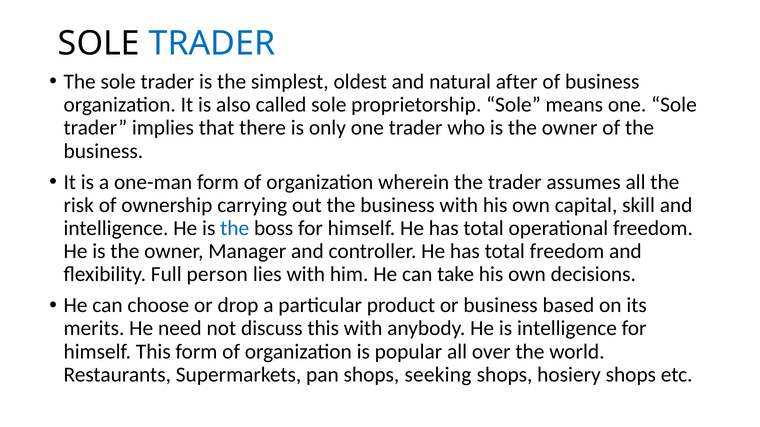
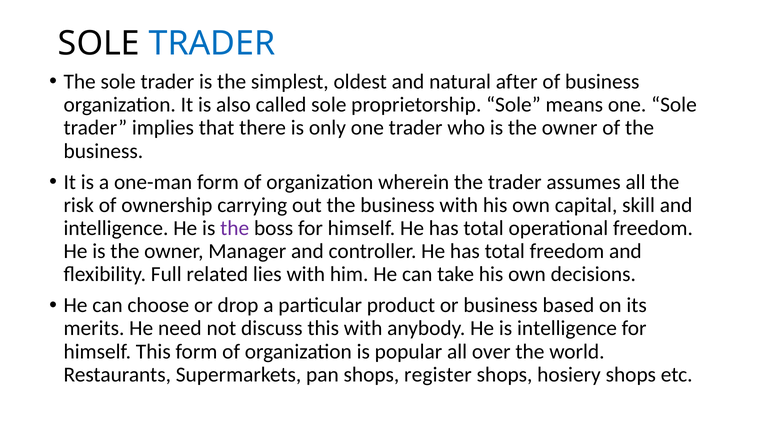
the colour: blue -> purple (235, 228)
person: person -> related (217, 275)
seeking: seeking -> register (438, 375)
